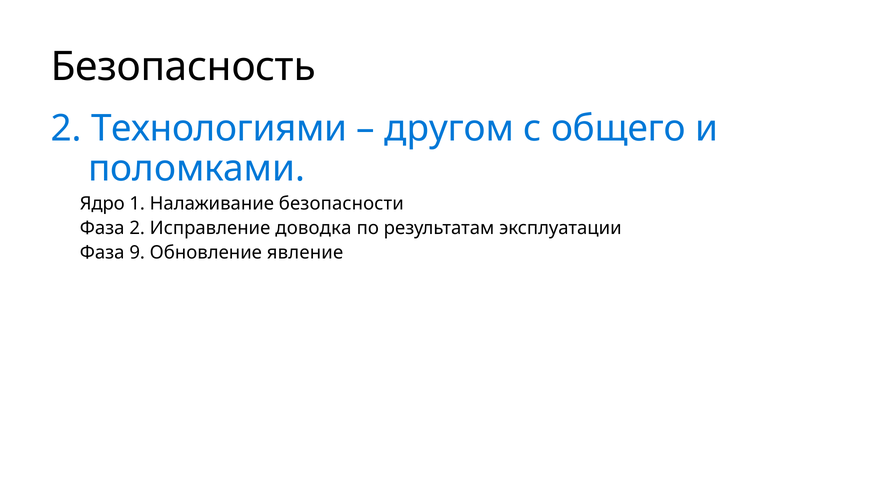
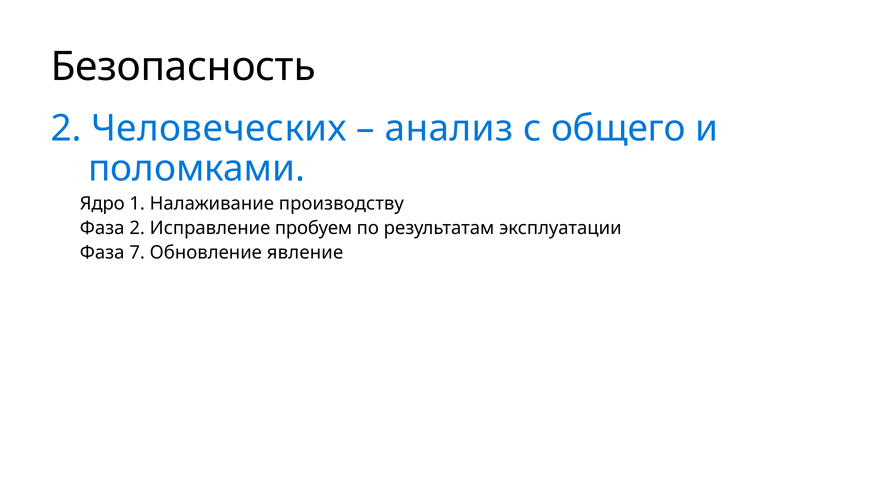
Технологиями: Технологиями -> Человеческих (219, 129)
другом: другом -> анализ (449, 129)
безопасности: безопасности -> производству (341, 203)
доводка: доводка -> пробуем (314, 228)
9: 9 -> 7 (137, 252)
